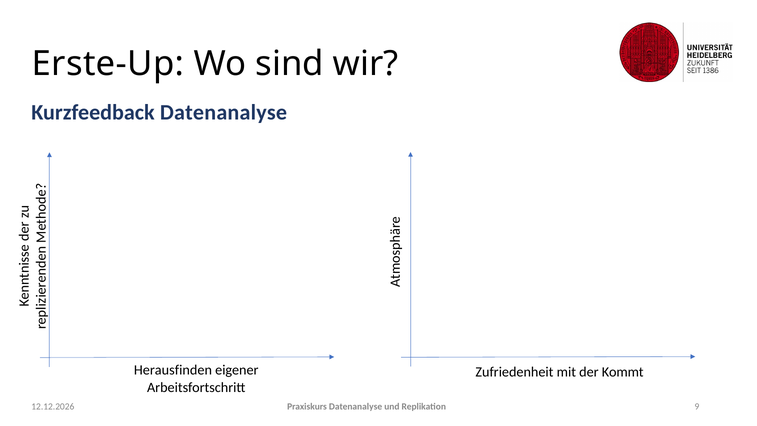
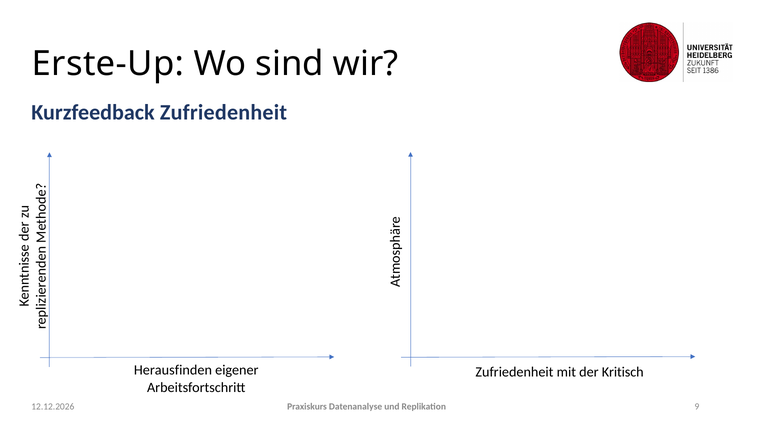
Kurzfeedback Datenanalyse: Datenanalyse -> Zufriedenheit (223, 113)
Kommt: Kommt -> Kritisch (623, 372)
